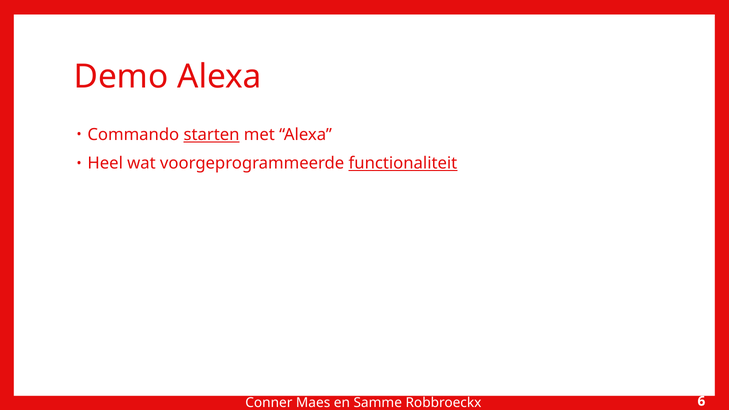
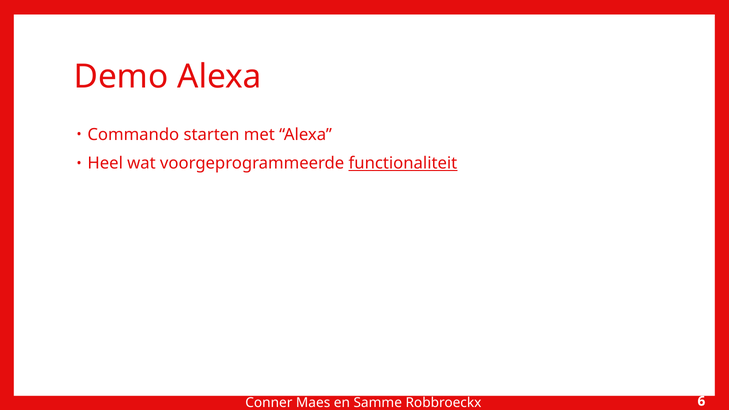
starten underline: present -> none (212, 135)
